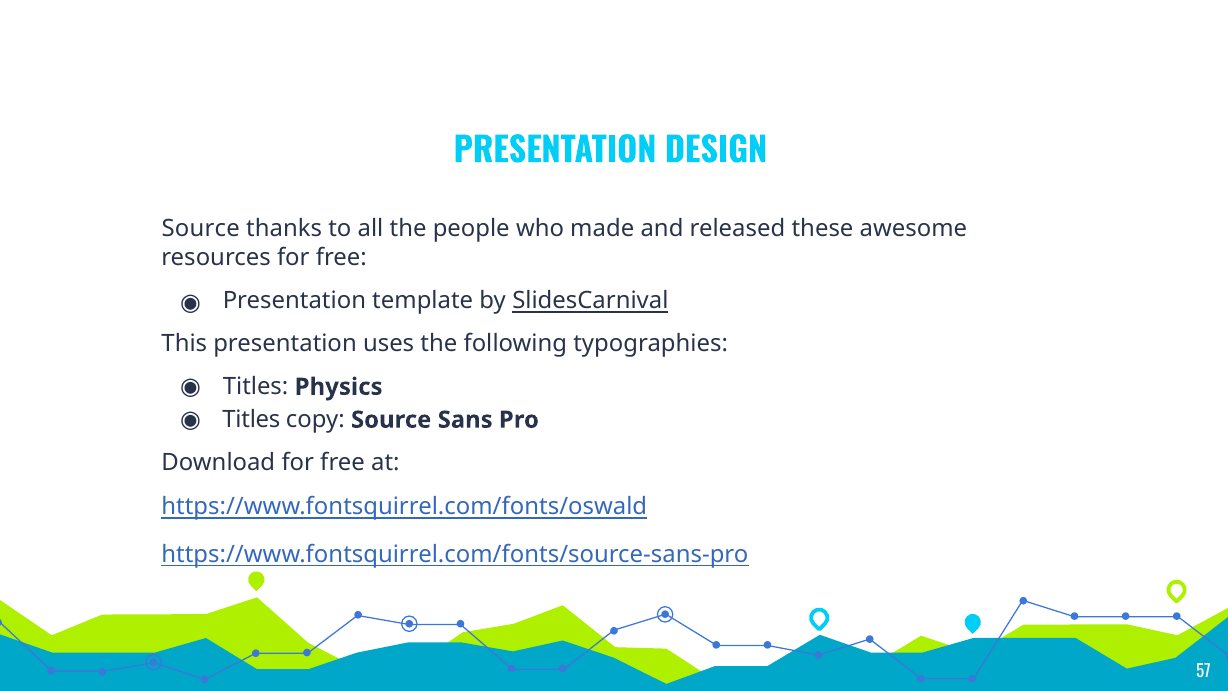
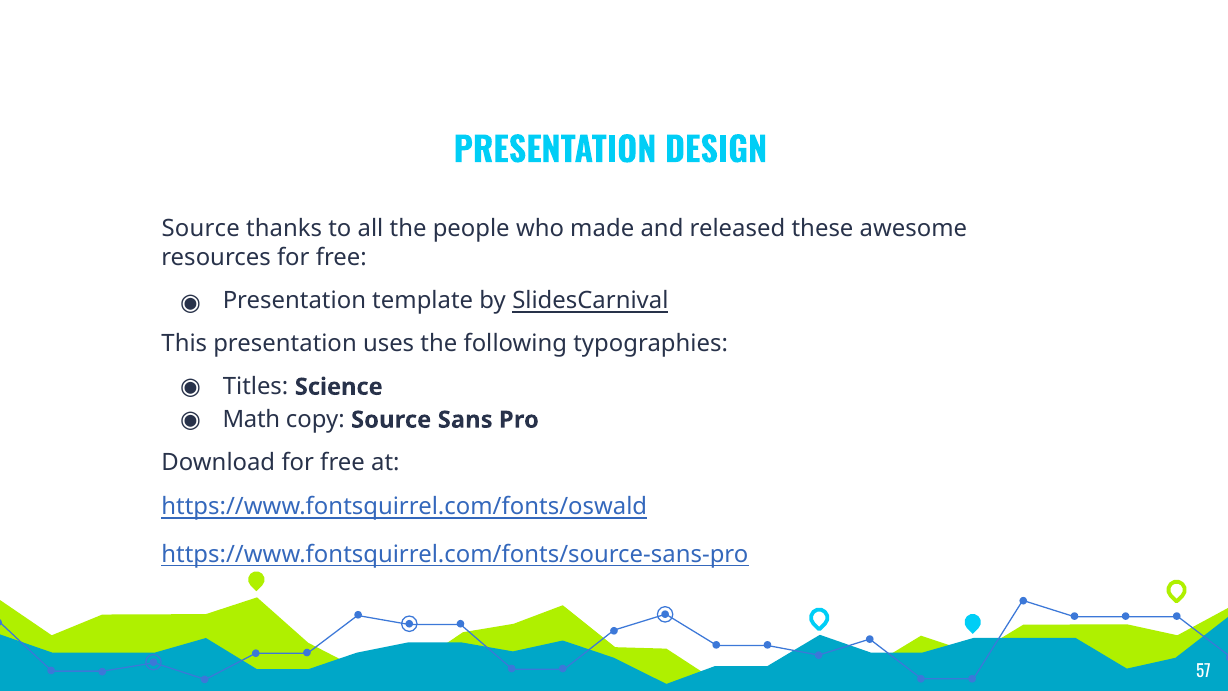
Physics: Physics -> Science (339, 387)
Titles: Titles -> Math (251, 420)
